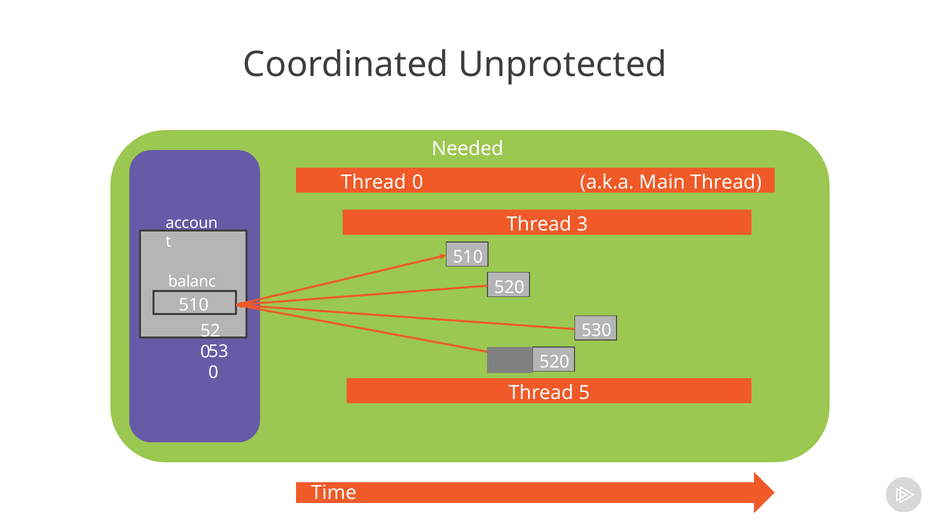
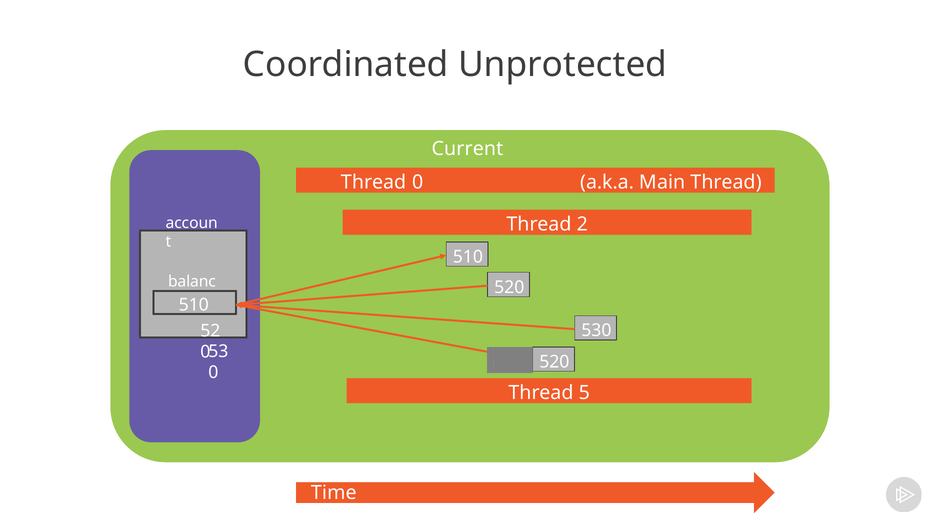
Needed: Needed -> Current (467, 149)
3: 3 -> 2 (582, 224)
